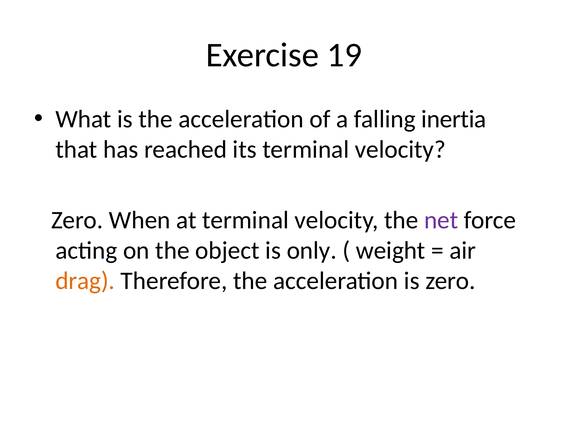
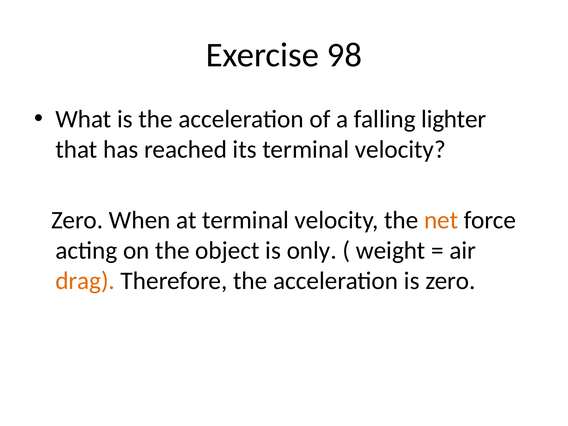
19: 19 -> 98 (345, 55)
inertia: inertia -> lighter (454, 119)
net colour: purple -> orange (441, 220)
